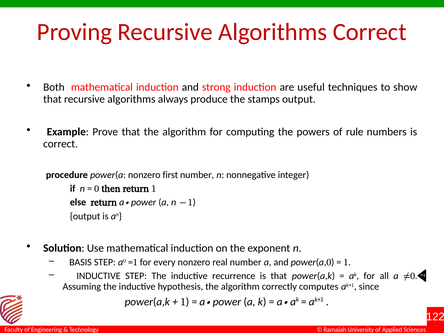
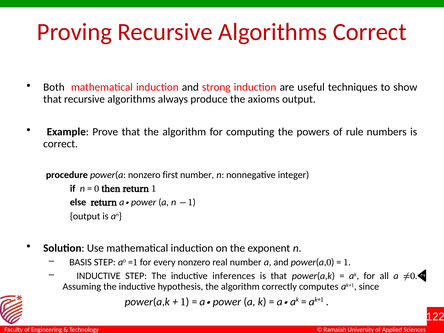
stamps: stamps -> axioms (264, 99)
recurrence: recurrence -> inferences (234, 276)
